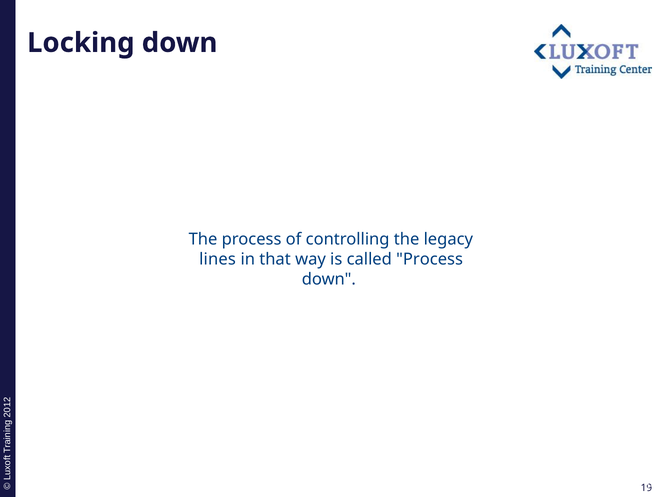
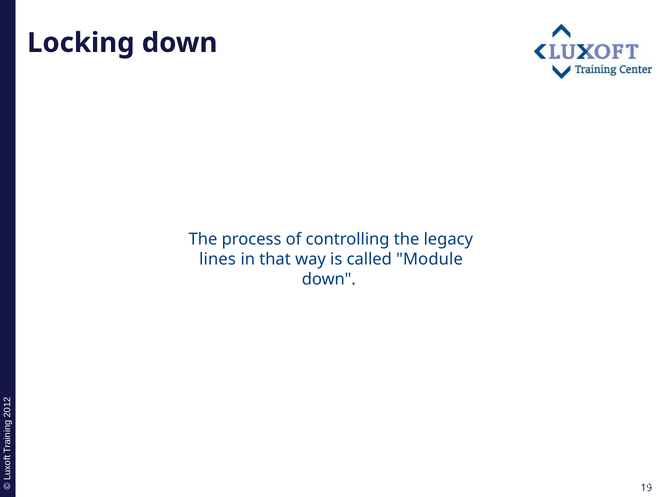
called Process: Process -> Module (429, 259)
